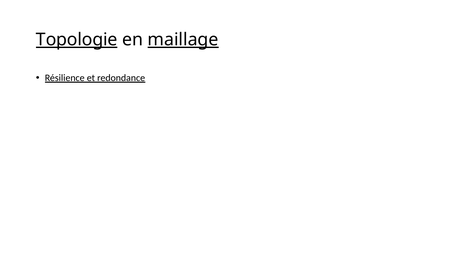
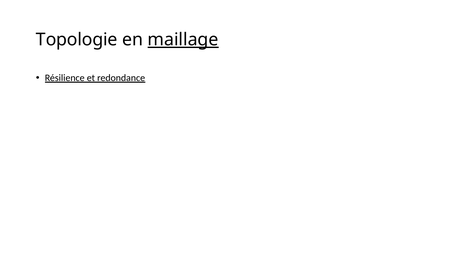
Topologie underline: present -> none (77, 40)
